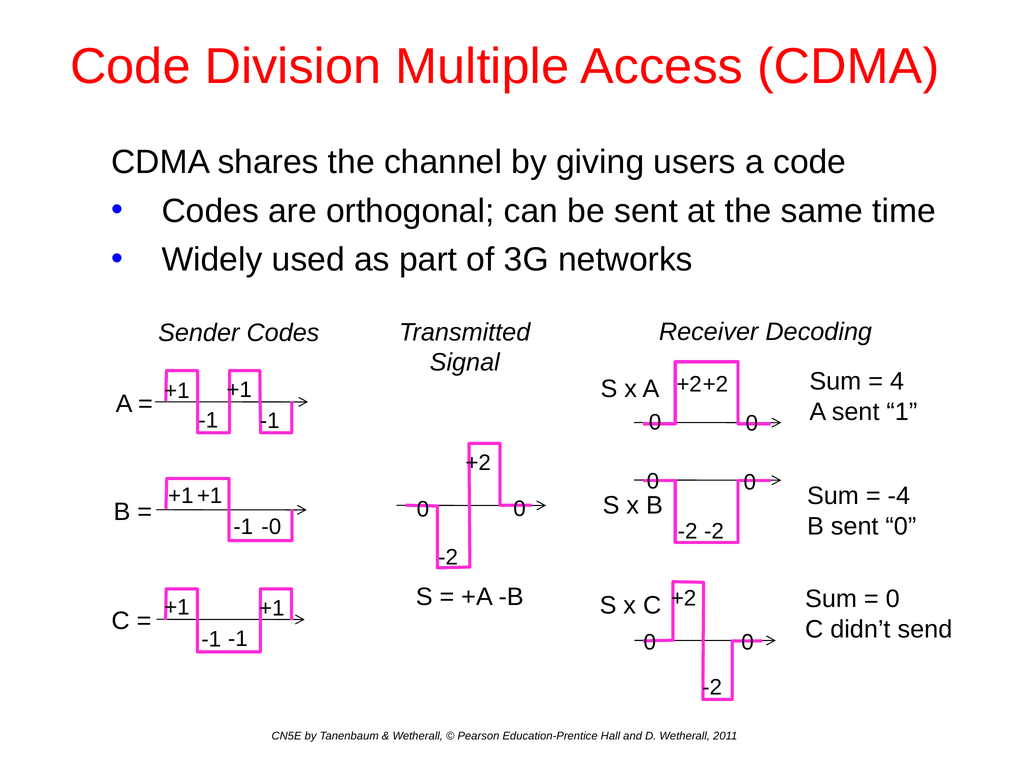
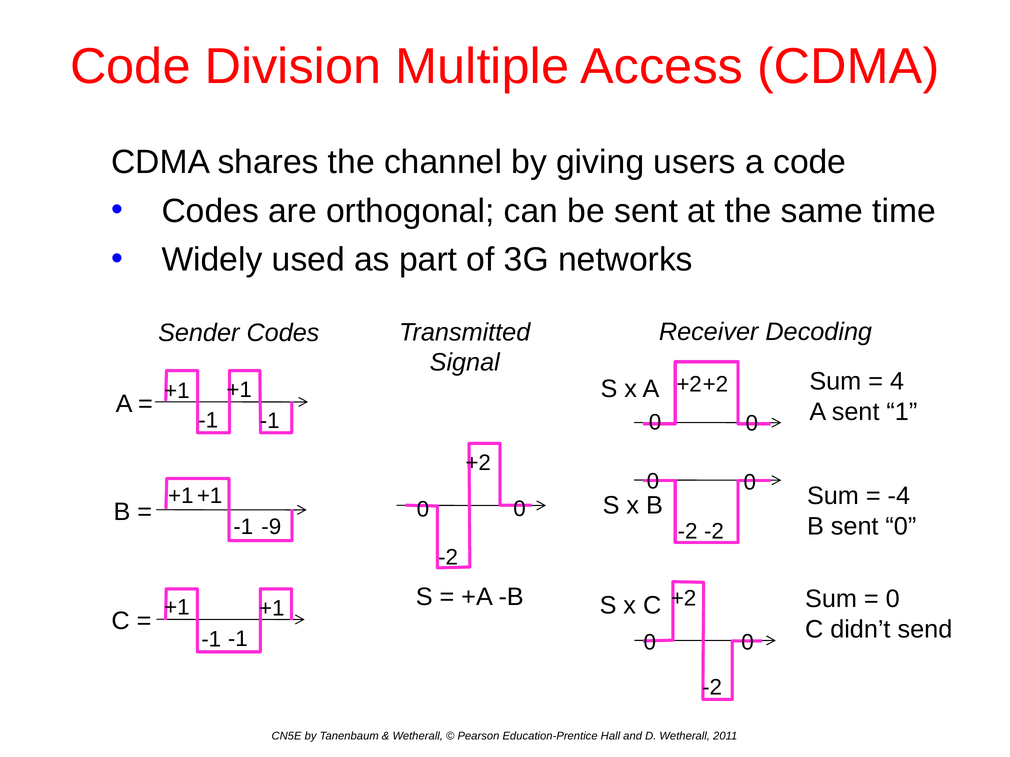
-0: -0 -> -9 (271, 527)
